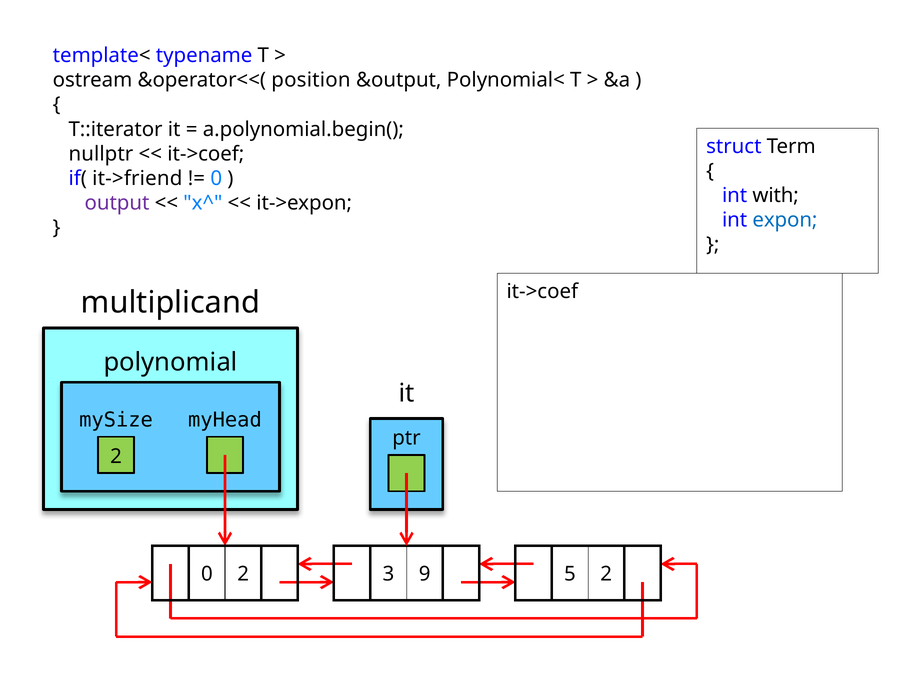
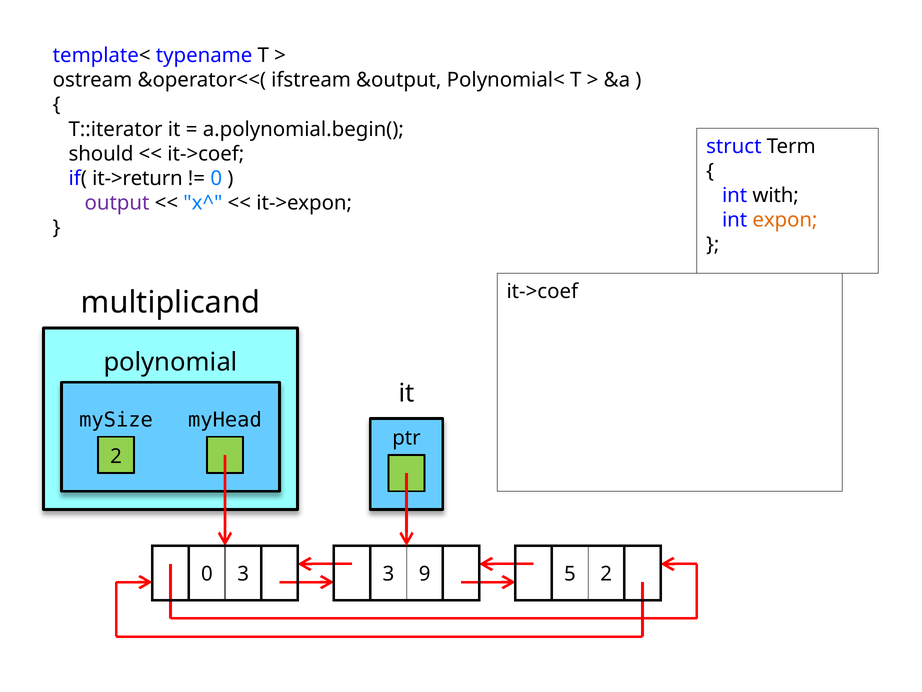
position: position -> ifstream (311, 80)
nullptr: nullptr -> should (101, 154)
it->friend: it->friend -> it->return (137, 178)
expon colour: blue -> orange (785, 220)
0 2: 2 -> 3 (243, 574)
